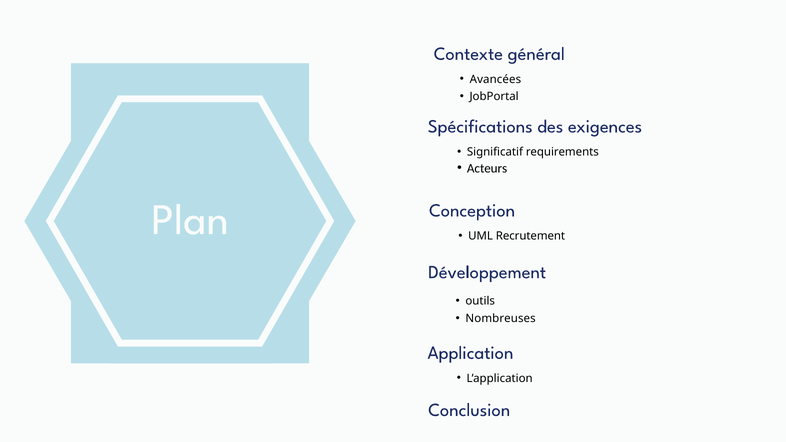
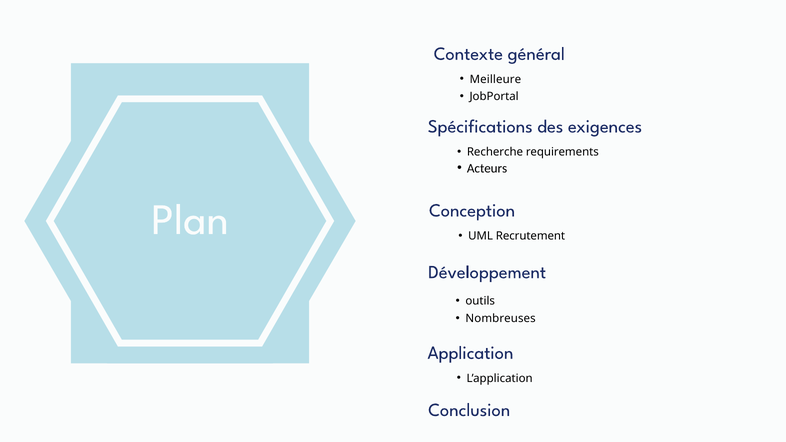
Avancées: Avancées -> Meilleure (495, 79)
Significatif: Significatif -> Recherche (495, 152)
